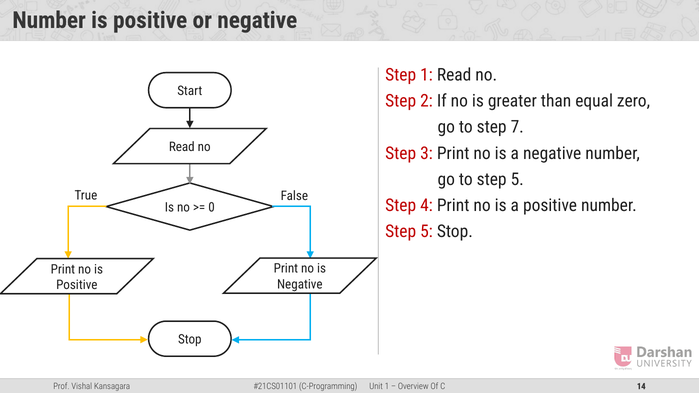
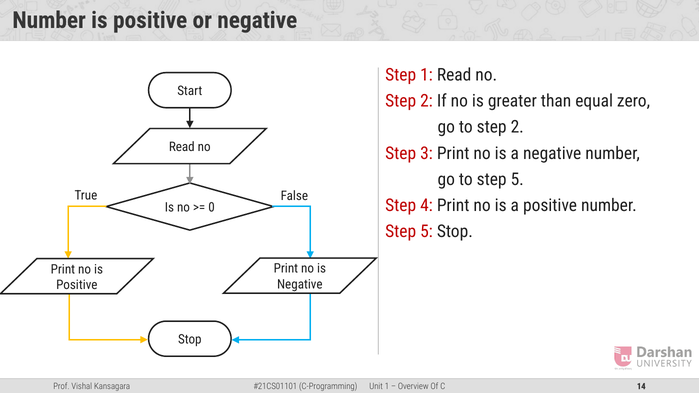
to step 7: 7 -> 2 (517, 127)
